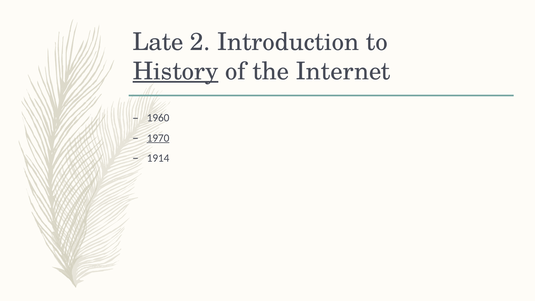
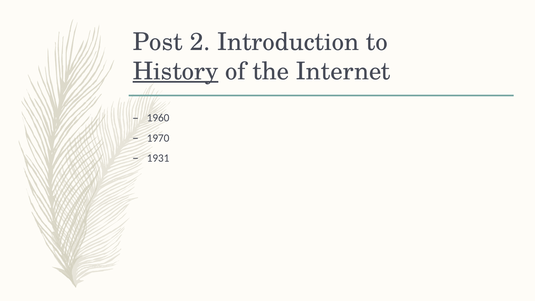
Late: Late -> Post (158, 42)
1970 underline: present -> none (158, 138)
1914: 1914 -> 1931 (158, 158)
